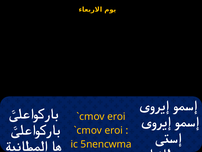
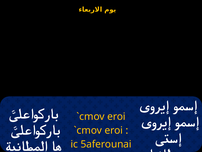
5nencwma: 5nencwma -> 5aferounai (106, 144)
